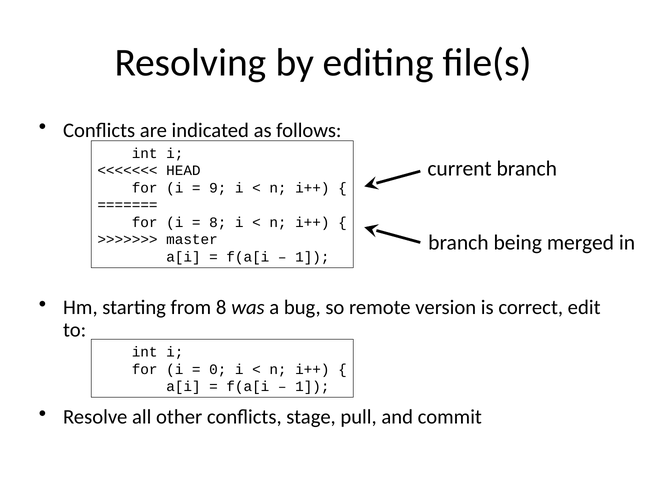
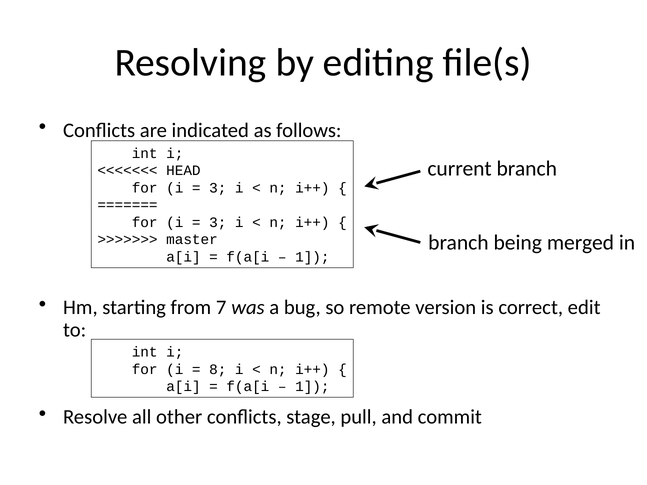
9: 9 -> 3 (218, 188)
8: 8 -> 3 (218, 223)
from 8: 8 -> 7 (221, 308)
0: 0 -> 8 (218, 369)
